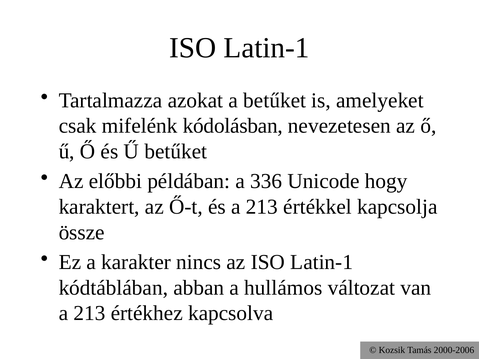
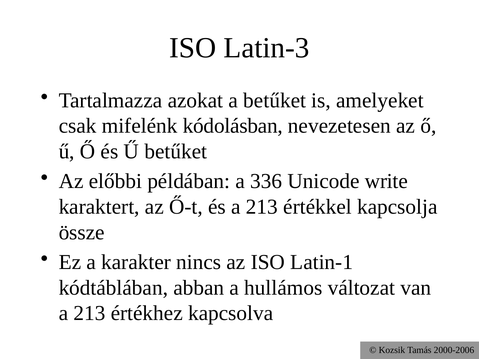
Latin-1: Latin-1 -> Latin-3 (267, 48)
hogy: hogy -> write (386, 181)
